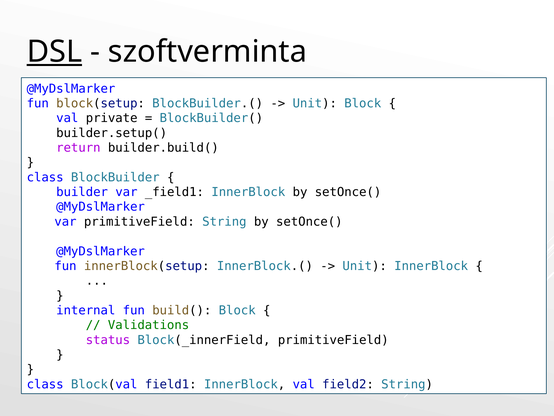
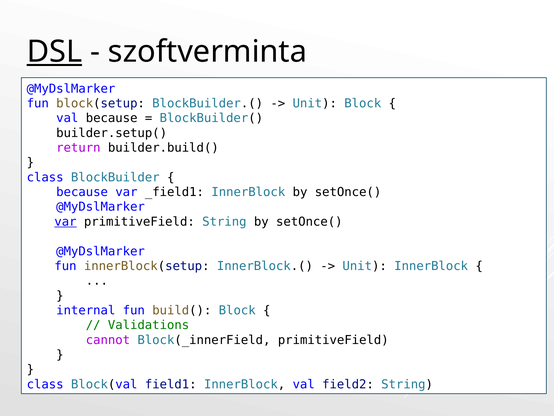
val private: private -> because (112, 118)
builder: builder -> because (82, 192)
var underline: none -> present (65, 221)
status: status -> cannot (108, 340)
